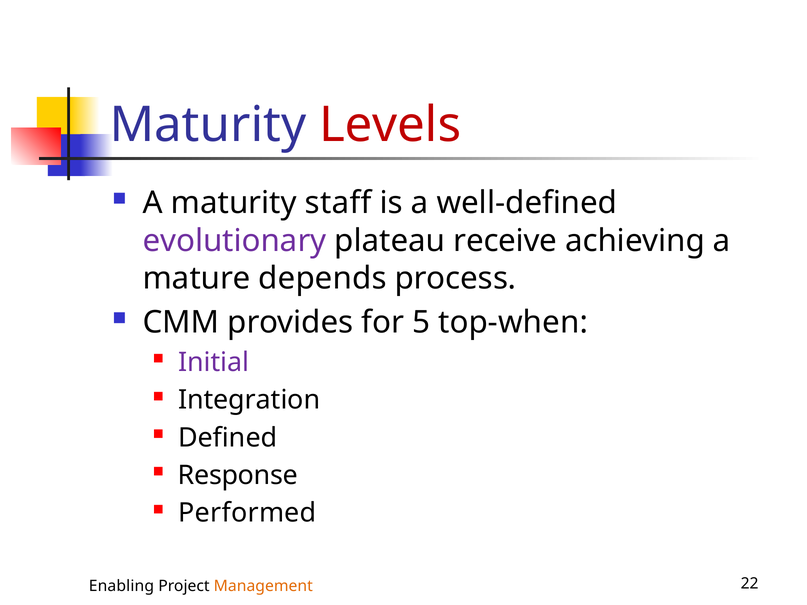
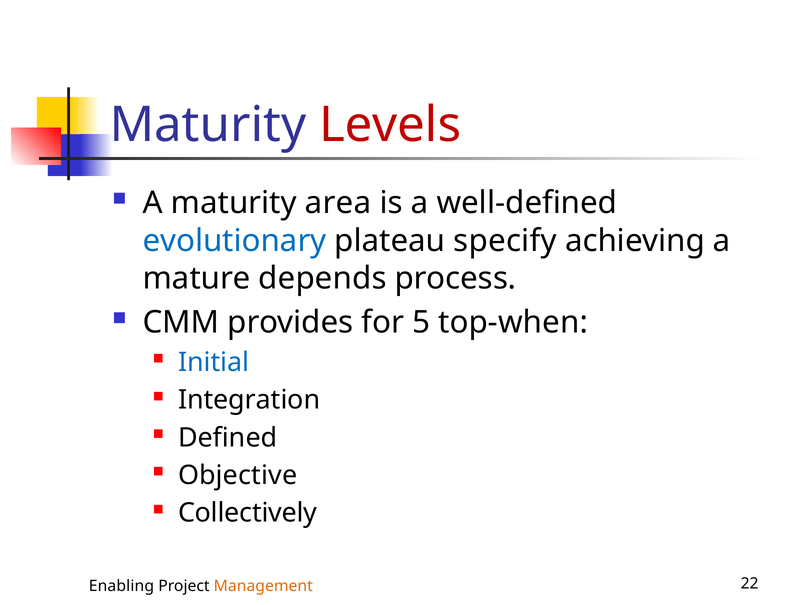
staff: staff -> area (338, 203)
evolutionary colour: purple -> blue (235, 241)
receive: receive -> specify (505, 241)
Initial colour: purple -> blue (214, 363)
Response: Response -> Objective (238, 475)
Performed: Performed -> Collectively (248, 513)
